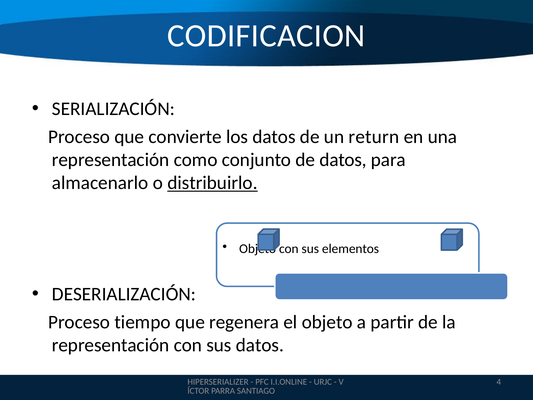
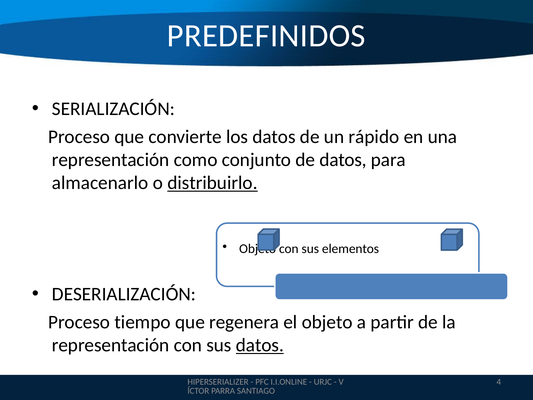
CODIFICACION: CODIFICACION -> PREDEFINIDOS (266, 36)
return: return -> rápido (374, 137)
datos underline: none -> present (260, 345)
